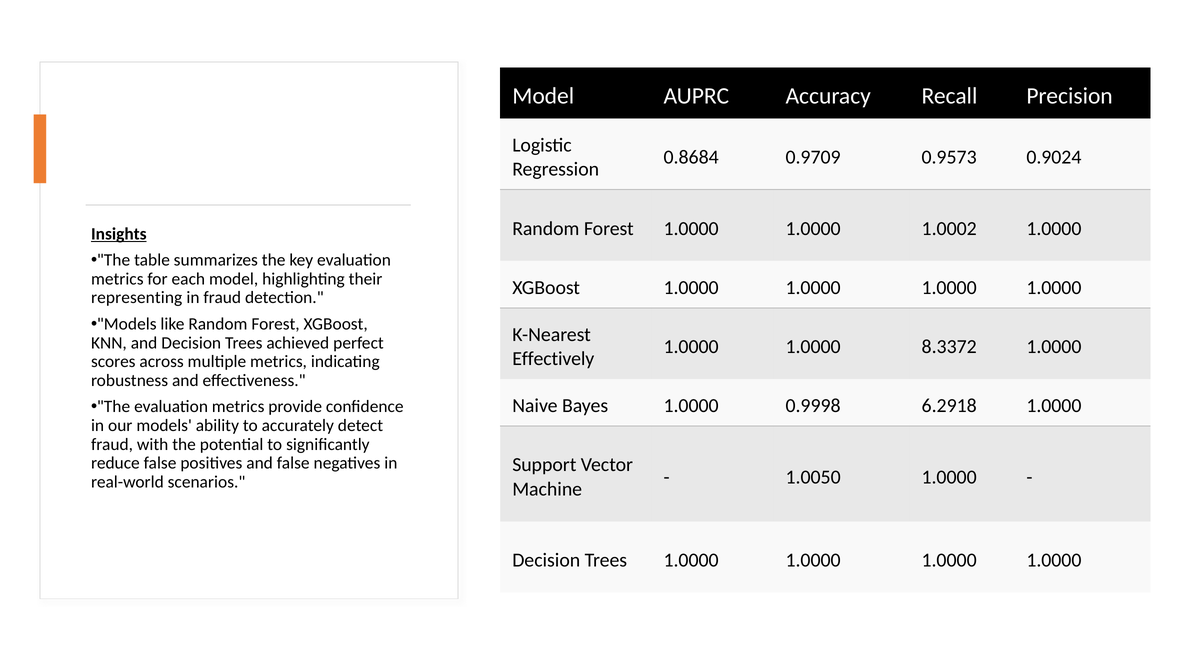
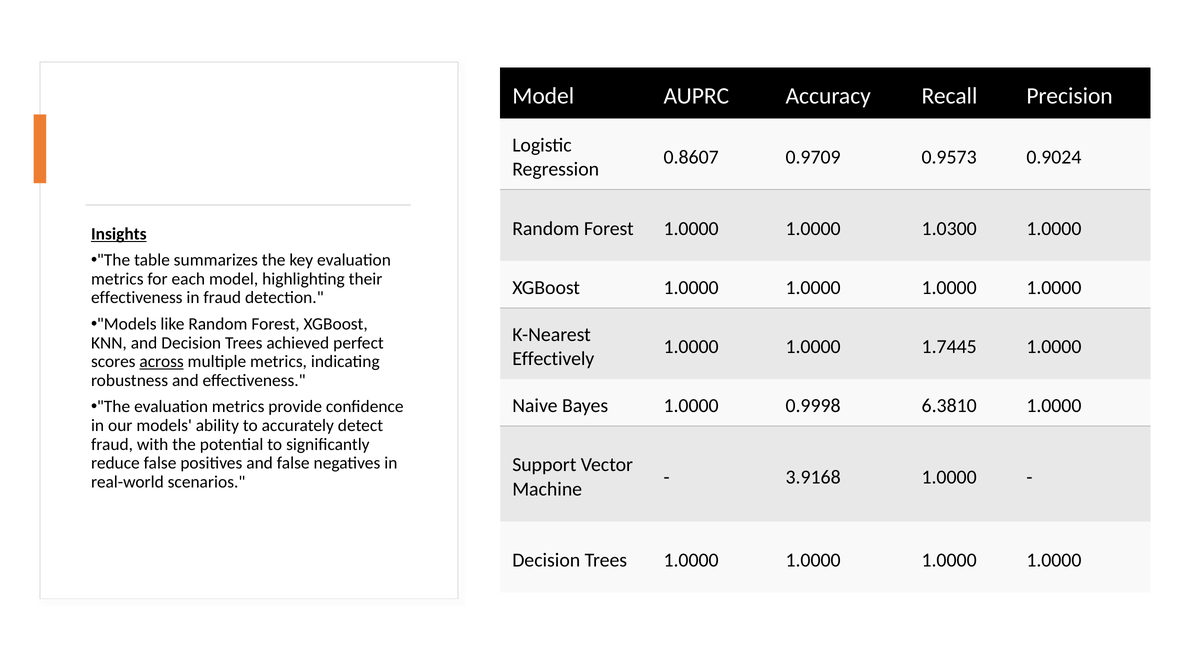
0.8684: 0.8684 -> 0.8607 (691, 157)
1.0002: 1.0002 -> 1.0300 (949, 228)
representing: representing -> effectiveness (137, 298)
8.3372: 8.3372 -> 1.7445 (949, 347)
across underline: none -> present (162, 362)
6.2918: 6.2918 -> 6.3810 (949, 406)
1.0050: 1.0050 -> 3.9168 (813, 477)
